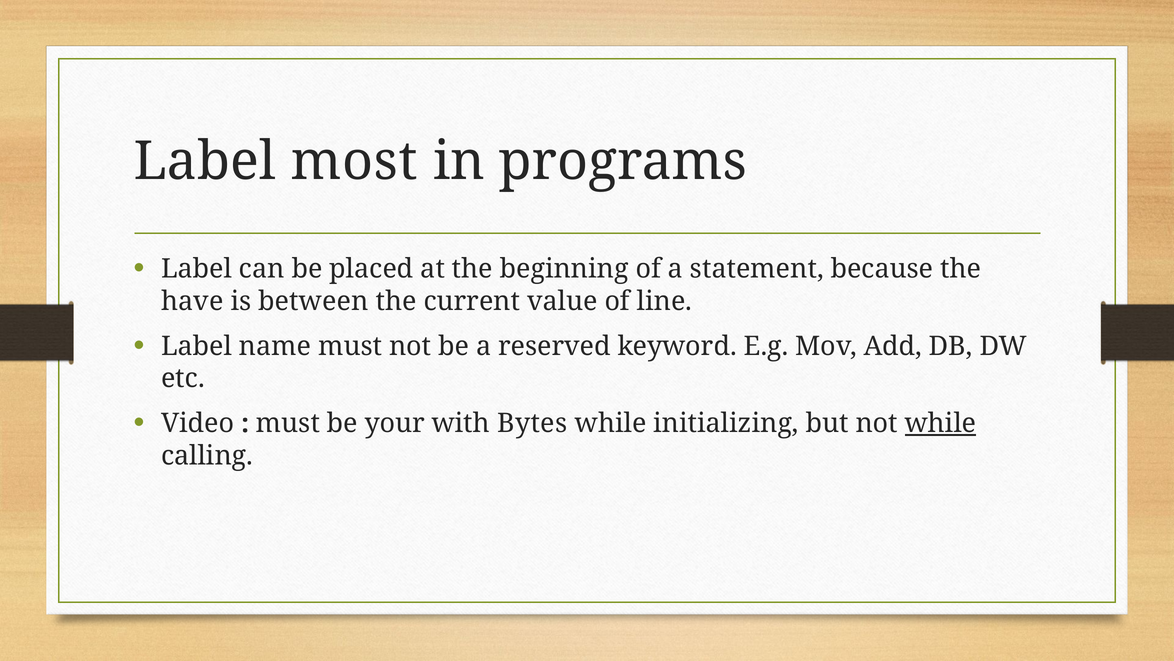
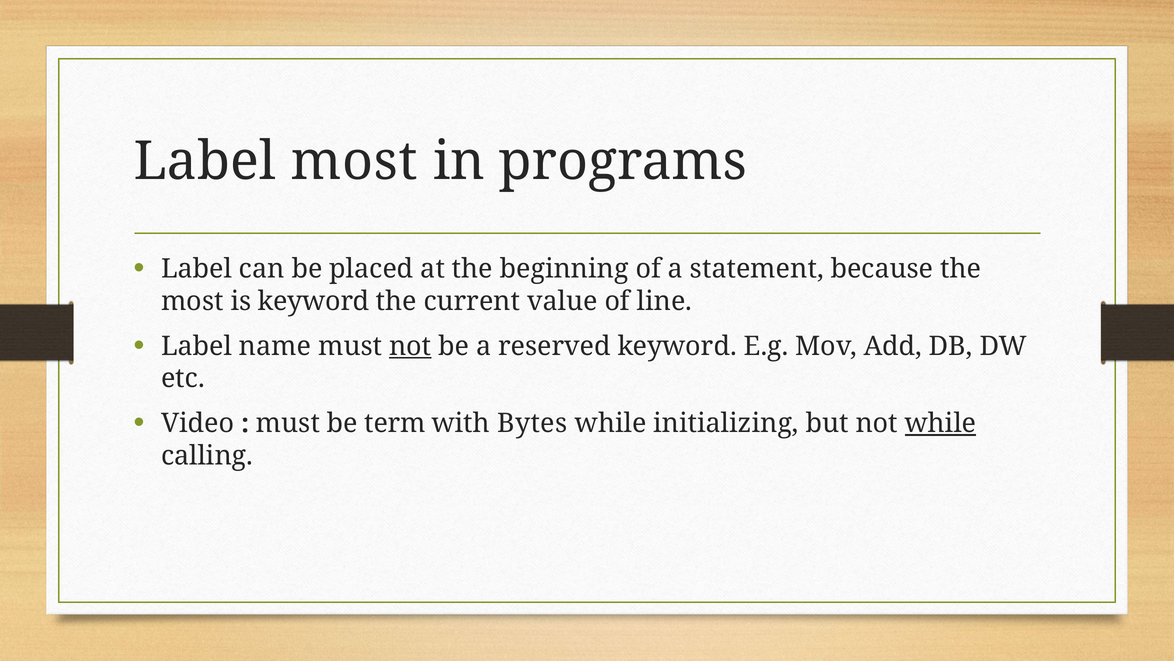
have: have -> most (192, 301)
is between: between -> keyword (314, 301)
not underline: none -> present (410, 346)
your: your -> term (395, 423)
